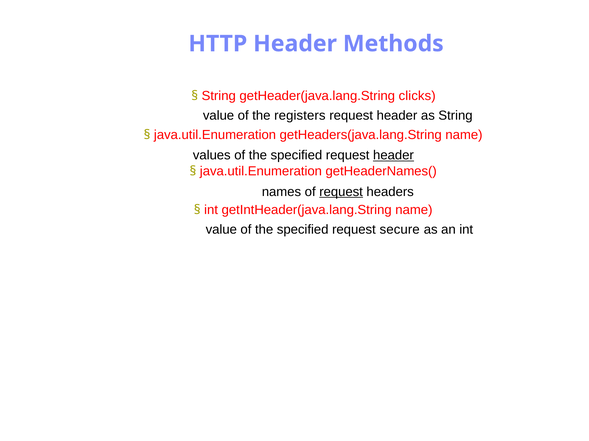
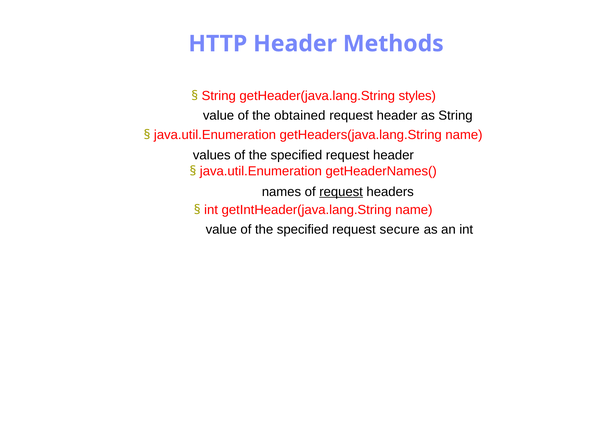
clicks: clicks -> styles (417, 96)
registers: registers -> obtained (300, 116)
header underline: present -> none (393, 155)
